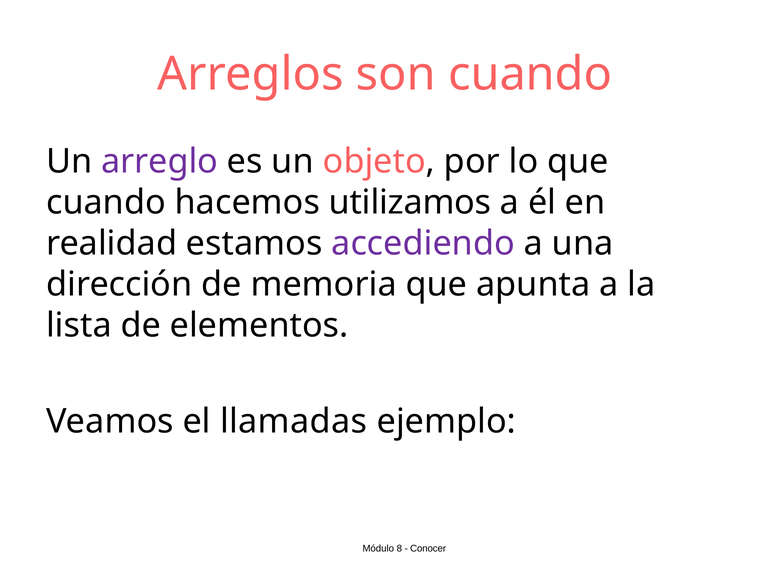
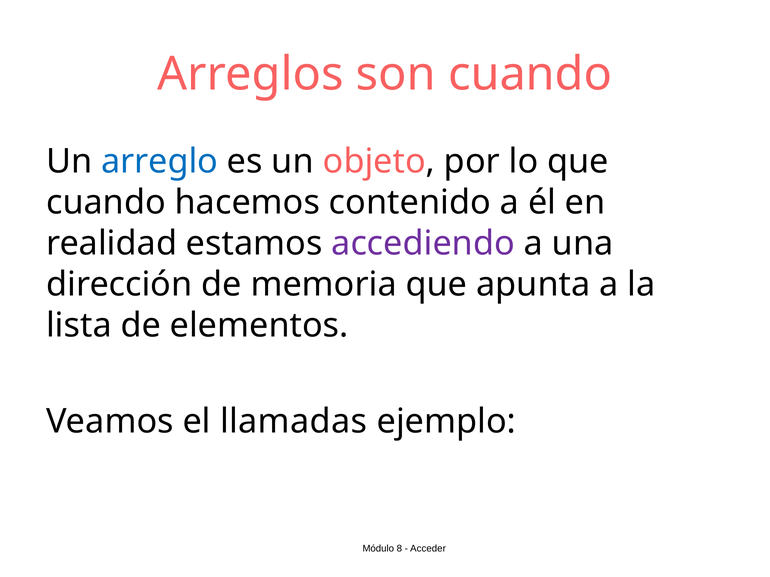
arreglo colour: purple -> blue (160, 162)
utilizamos: utilizamos -> contenido (410, 203)
Conocer: Conocer -> Acceder (428, 549)
